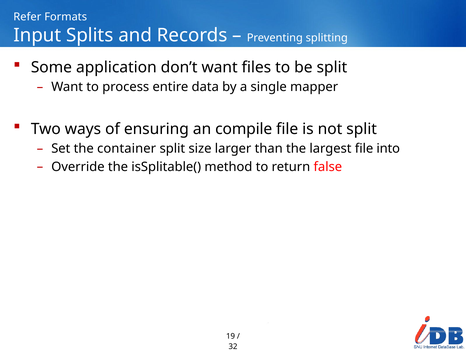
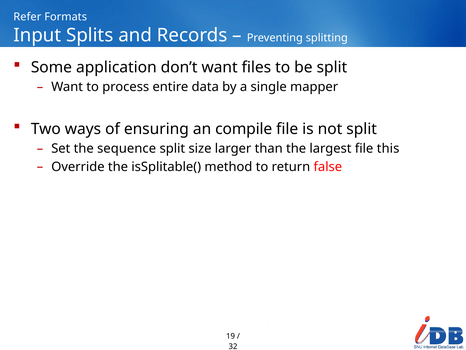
container: container -> sequence (127, 148)
into: into -> this (388, 148)
